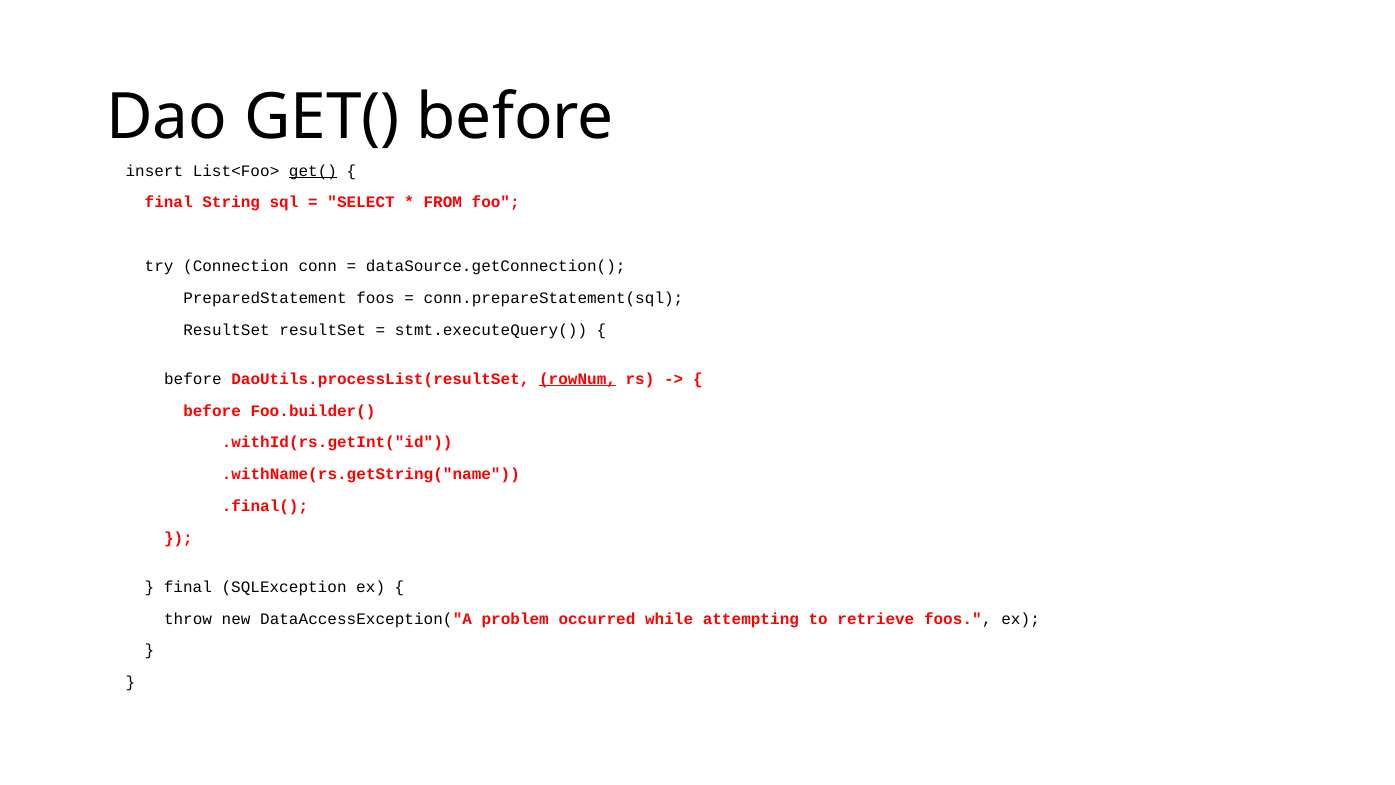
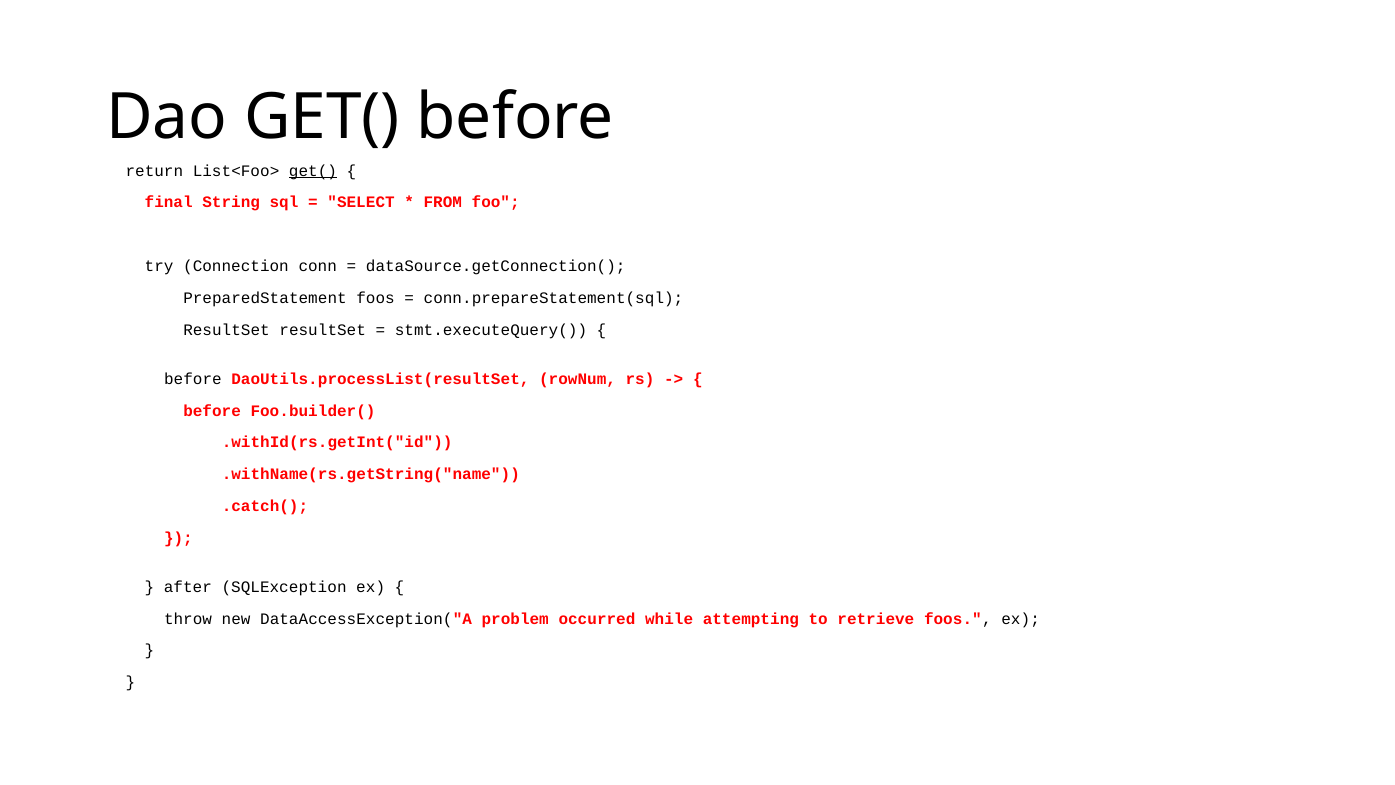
insert: insert -> return (154, 171)
rowNum underline: present -> none (578, 379)
.final(: .final( -> .catch( (265, 506)
final: final -> after (188, 587)
